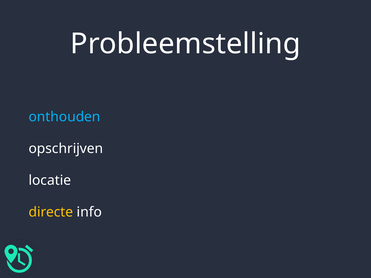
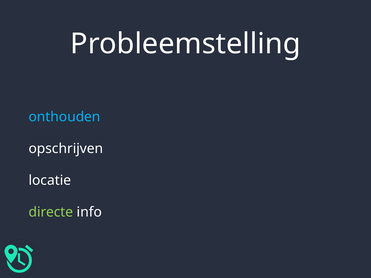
directe colour: yellow -> light green (51, 212)
